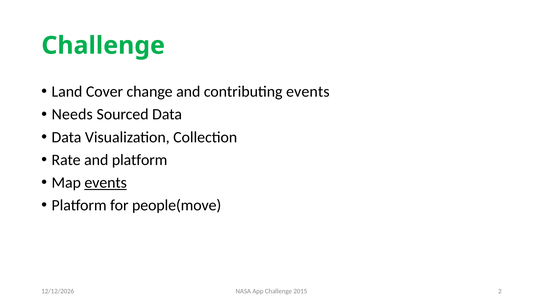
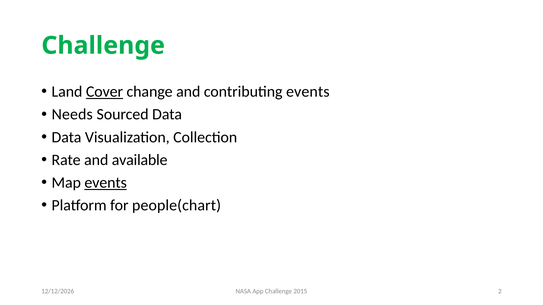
Cover underline: none -> present (104, 92)
and platform: platform -> available (140, 160)
people(move: people(move -> people(chart (177, 206)
